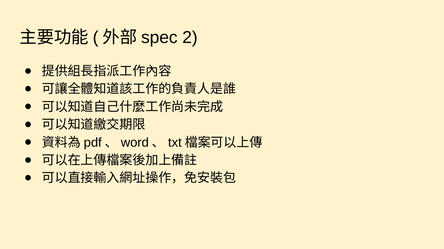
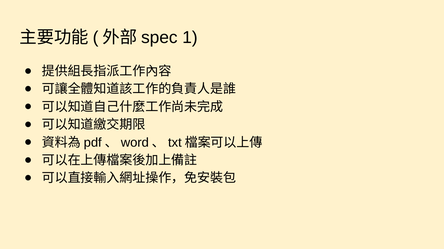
2: 2 -> 1 (190, 38)
